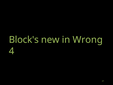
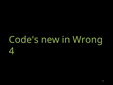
Block's: Block's -> Code's (24, 40)
